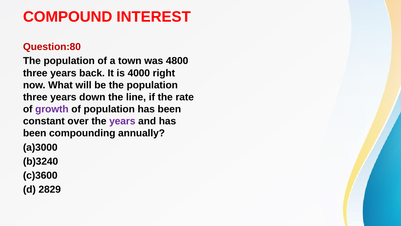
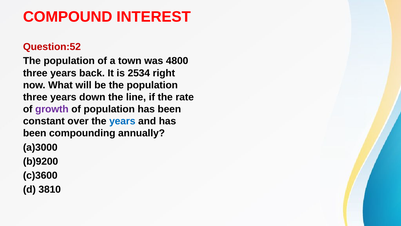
Question:80: Question:80 -> Question:52 (52, 47)
4000: 4000 -> 2534 (139, 73)
years colour: purple -> blue (122, 121)
b)3240: b)3240 -> b)9200 (41, 161)
2829: 2829 -> 3810 (50, 189)
